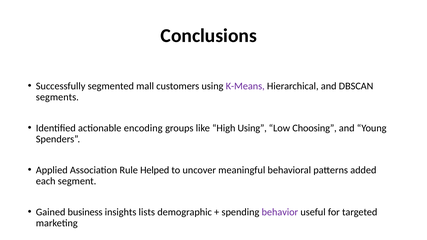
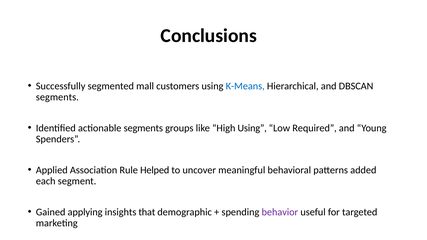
K-Means colour: purple -> blue (245, 86)
actionable encoding: encoding -> segments (143, 128)
Choosing: Choosing -> Required (315, 128)
business: business -> applying (85, 212)
lists: lists -> that (147, 212)
